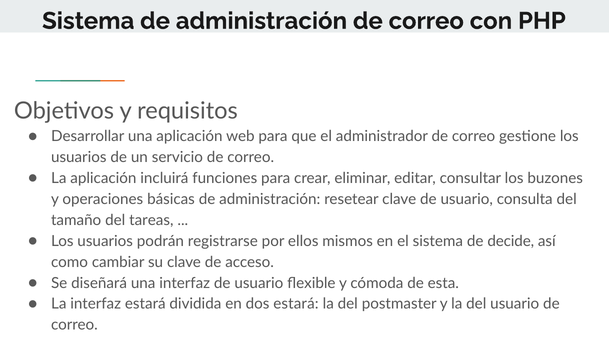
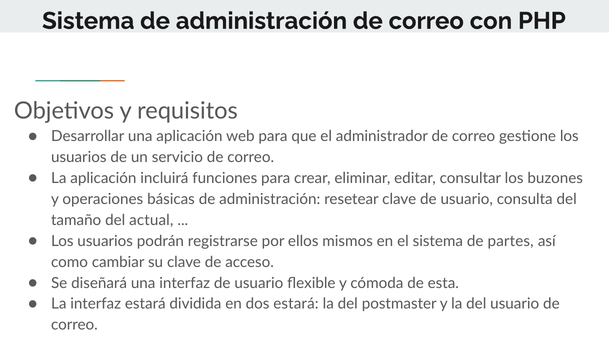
tareas: tareas -> actual (151, 220)
decide: decide -> partes (511, 241)
